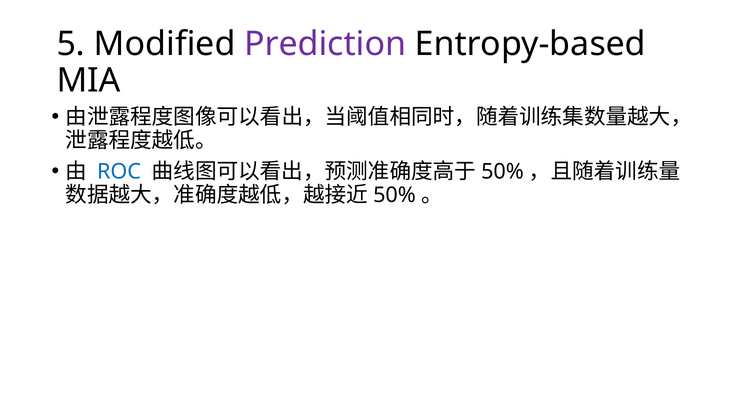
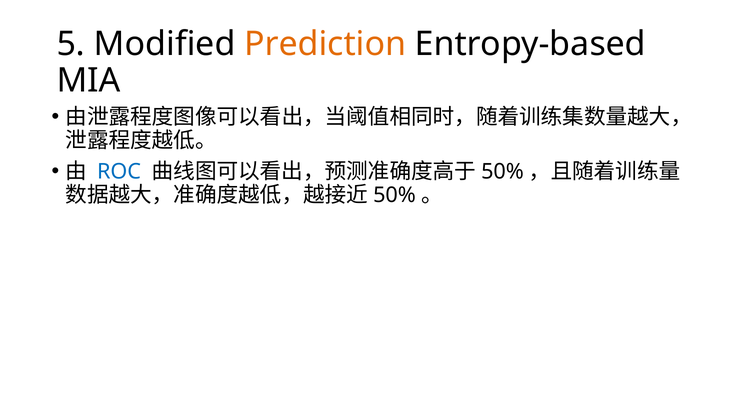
Prediction colour: purple -> orange (325, 44)
